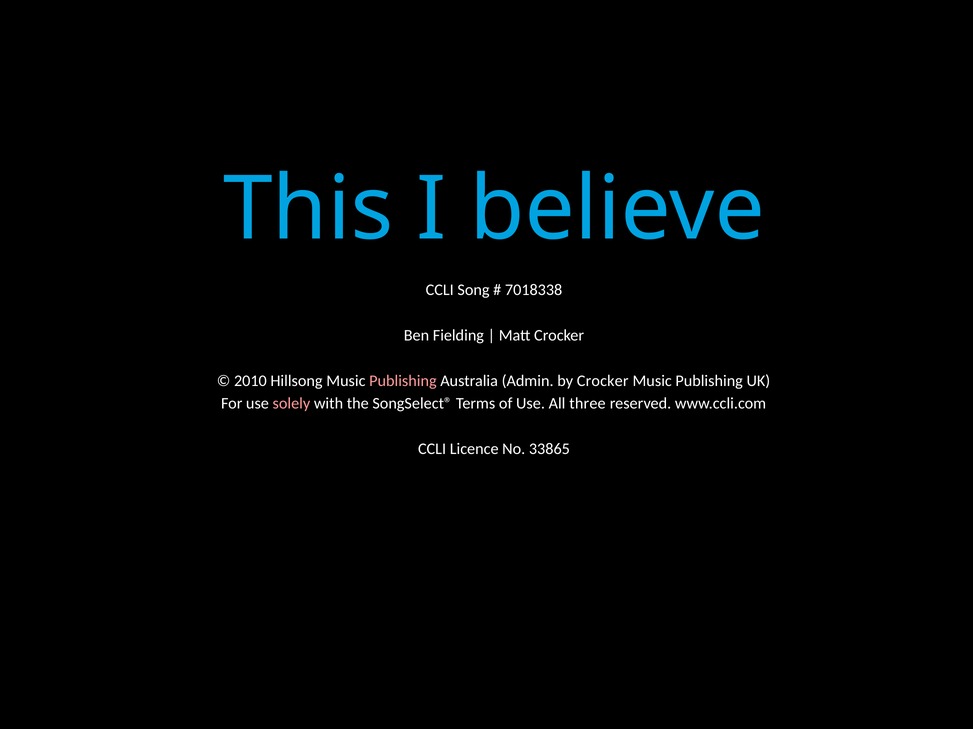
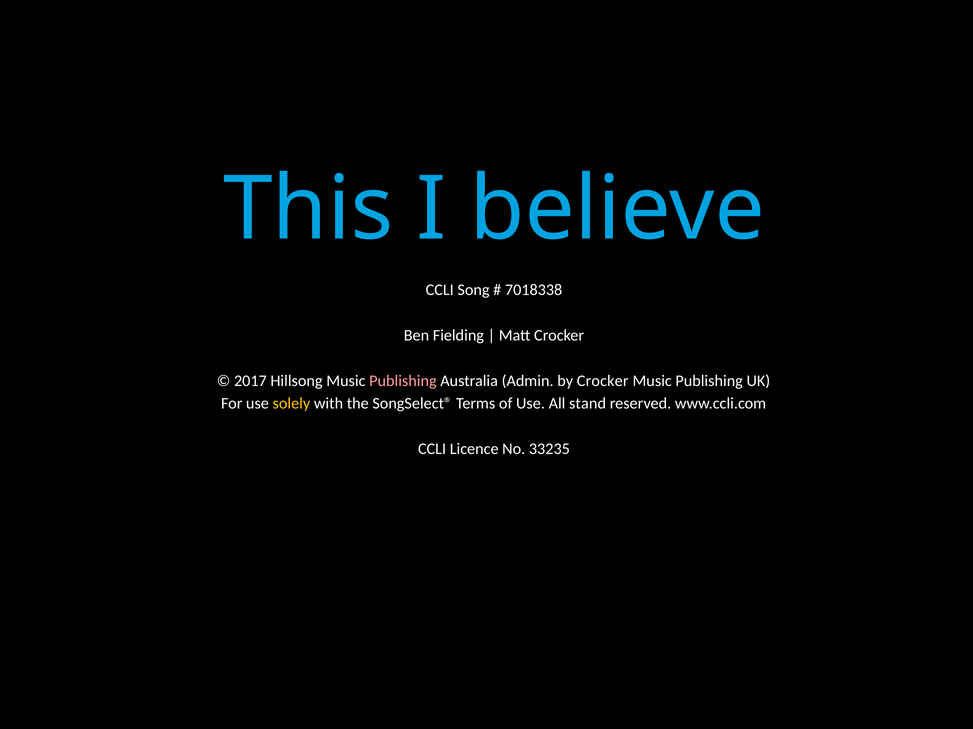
2010: 2010 -> 2017 (250, 381)
solely colour: pink -> yellow (291, 404)
three: three -> stand (588, 404)
33865: 33865 -> 33235 (549, 449)
